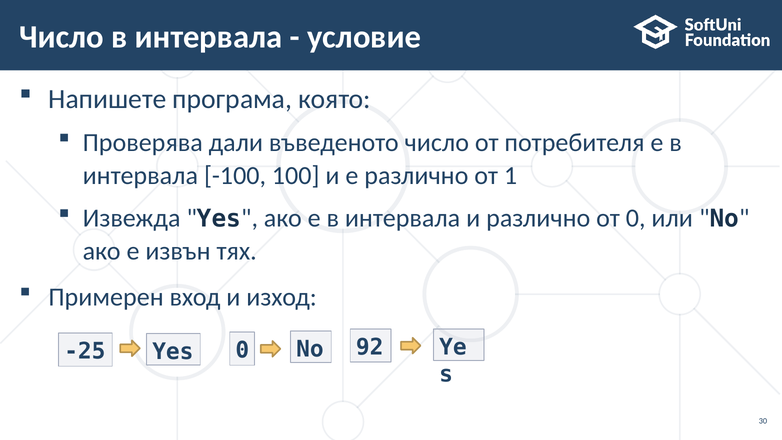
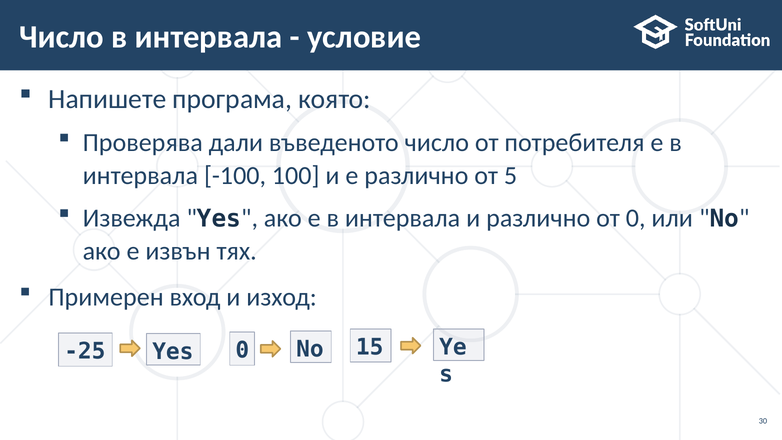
1: 1 -> 5 (511, 176)
92: 92 -> 15 (370, 347)
